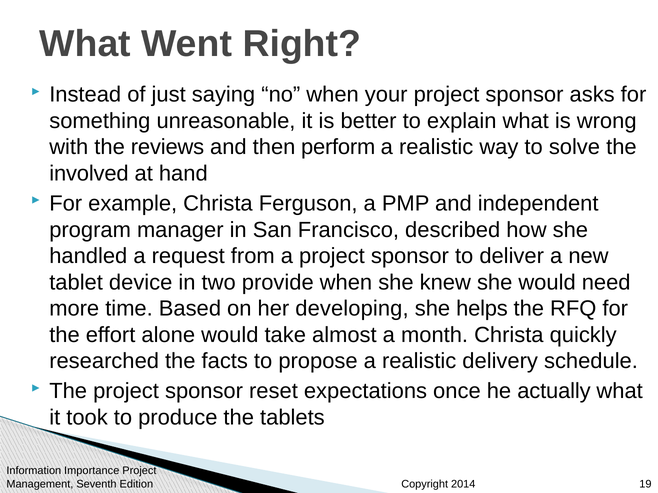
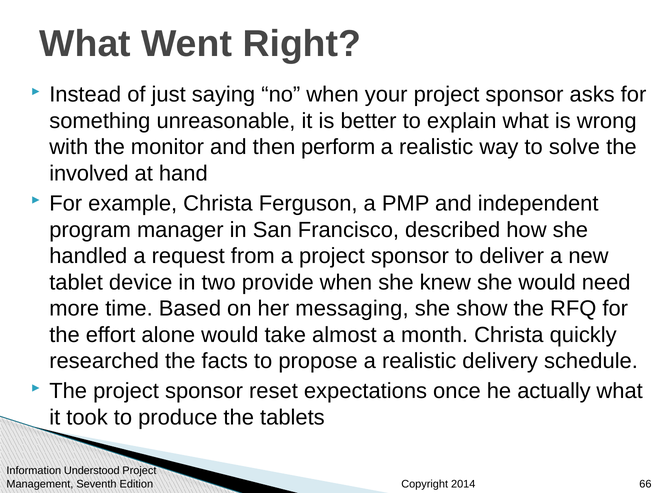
reviews: reviews -> monitor (167, 147)
developing: developing -> messaging (352, 309)
helps: helps -> show (482, 309)
Importance: Importance -> Understood (92, 471)
19: 19 -> 66 (645, 484)
